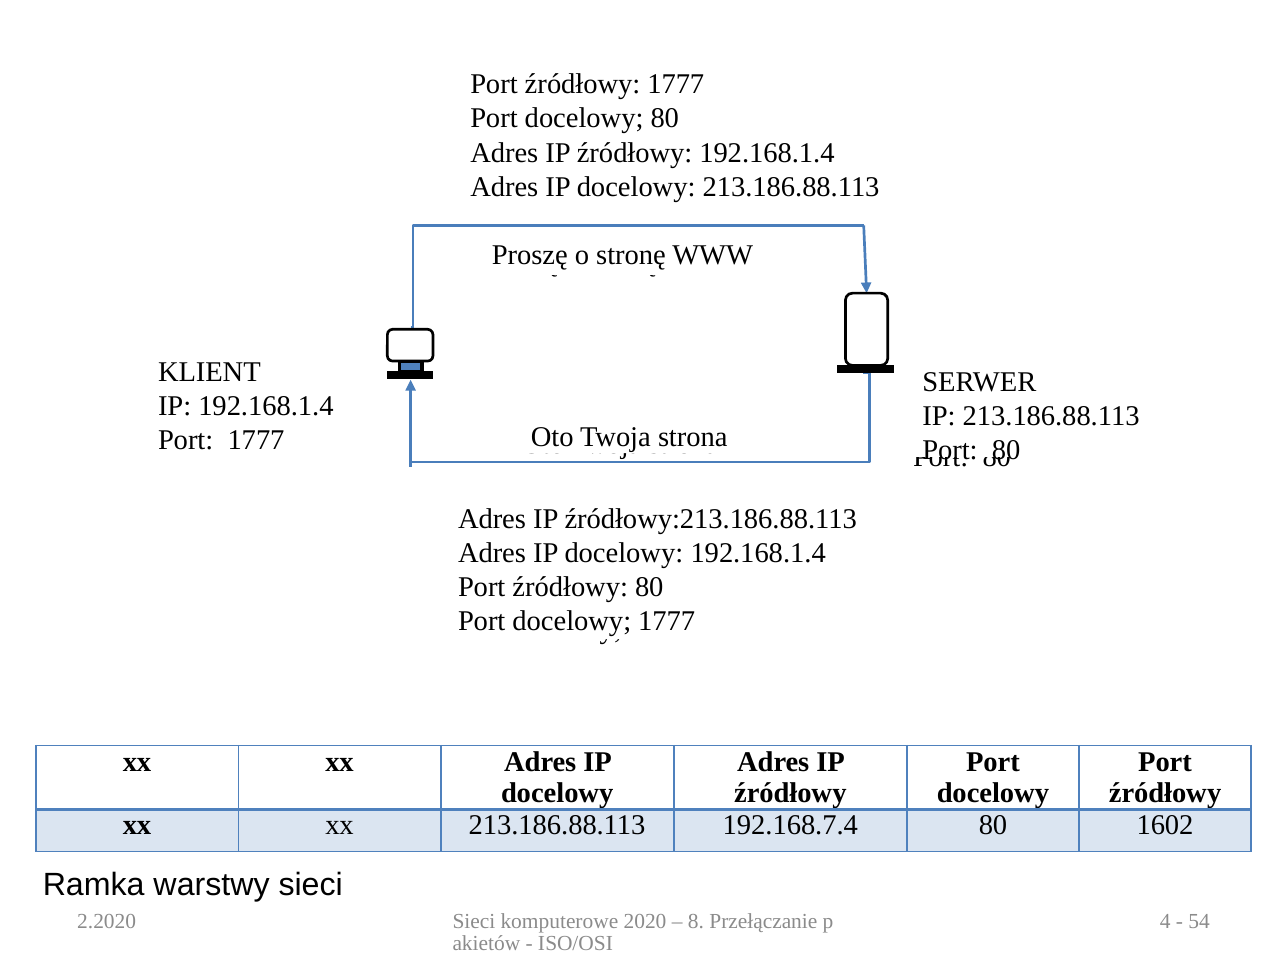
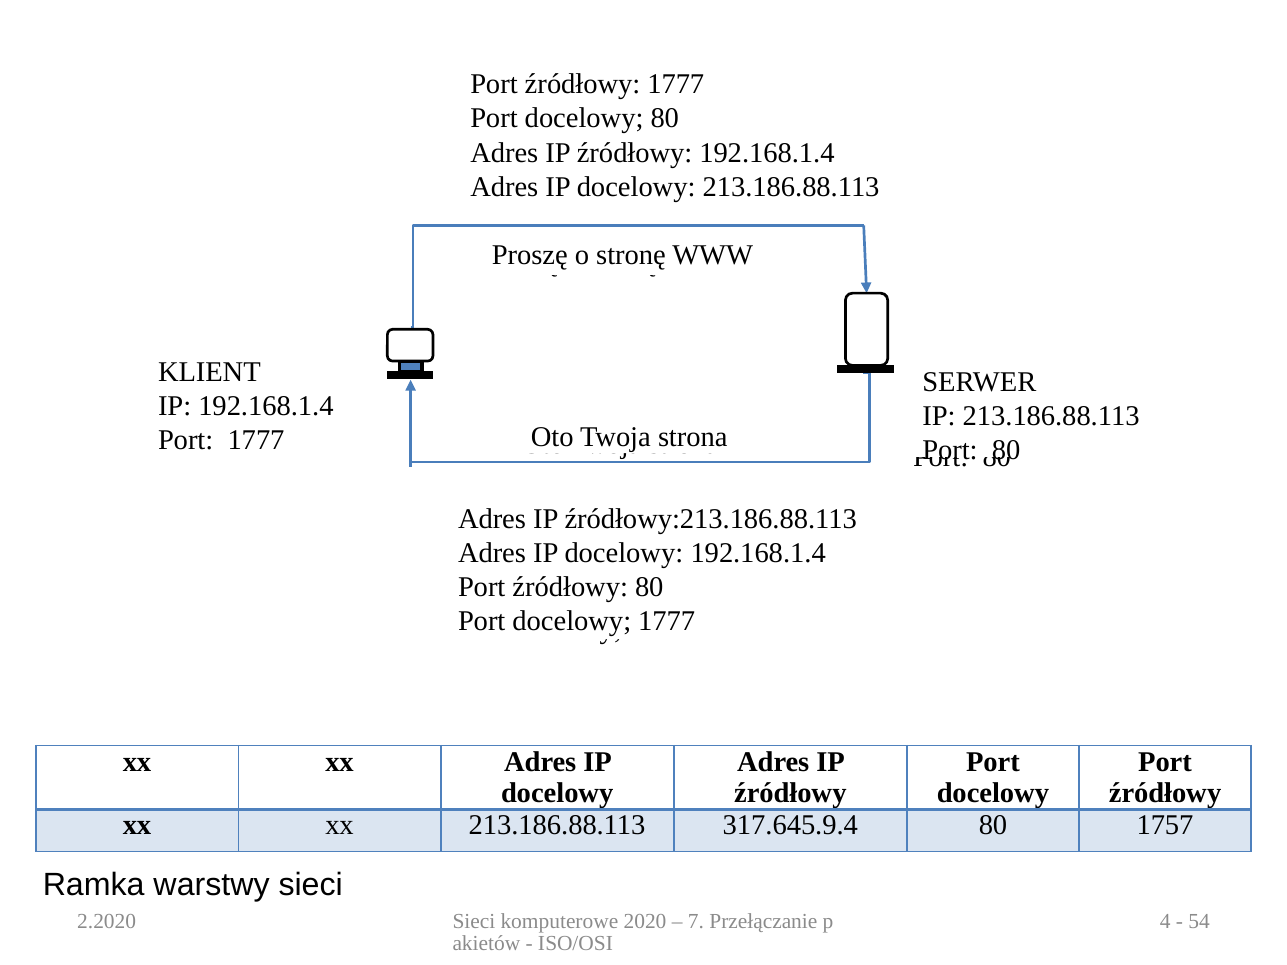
192.168.7.4: 192.168.7.4 -> 317.645.9.4 (790, 825)
1602: 1602 -> 1757 (1165, 825)
8: 8 -> 7 (696, 922)
